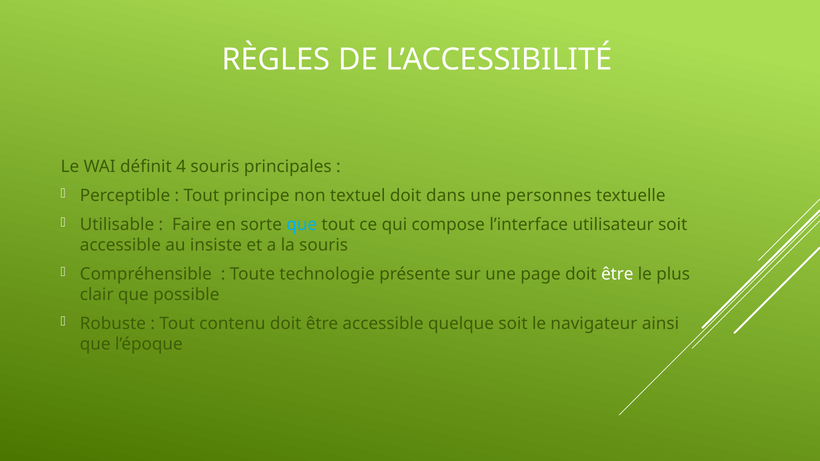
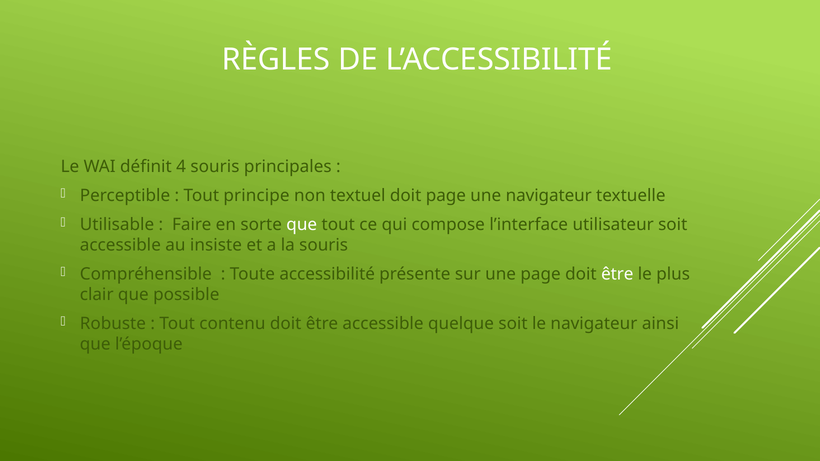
doit dans: dans -> page (446, 196)
une personnes: personnes -> navigateur (549, 196)
que colour: light blue -> white (302, 225)
technologie: technologie -> accessibilité (327, 274)
